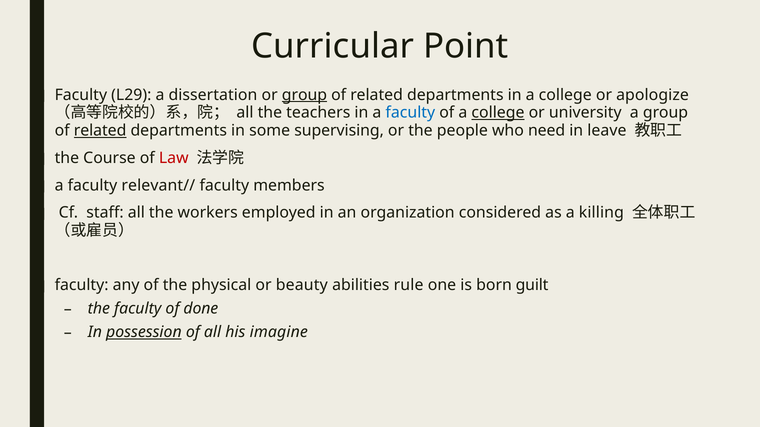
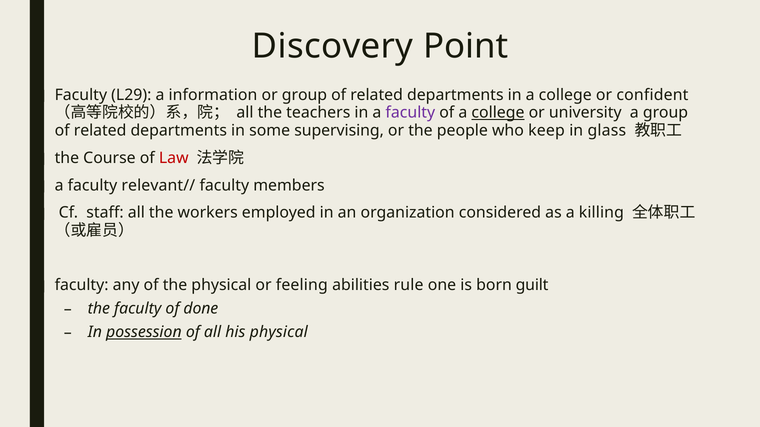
Curricular: Curricular -> Discovery (333, 46)
dissertation: dissertation -> information (213, 95)
group underline: present -> none (304, 95)
apologize: apologize -> confident (652, 95)
faculty colour: blue -> purple (410, 113)
related underline: present -> none (100, 131)
need: need -> keep (546, 131)
leave: leave -> glass (607, 131)
beauty: beauty -> feeling (302, 286)
his imagine: imagine -> physical (279, 332)
